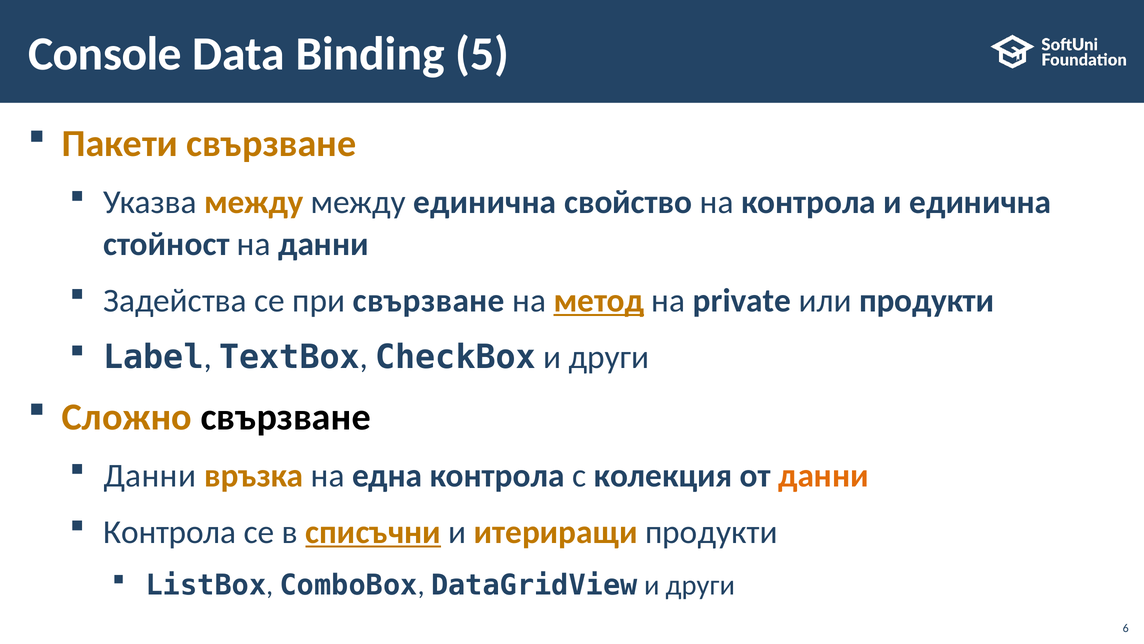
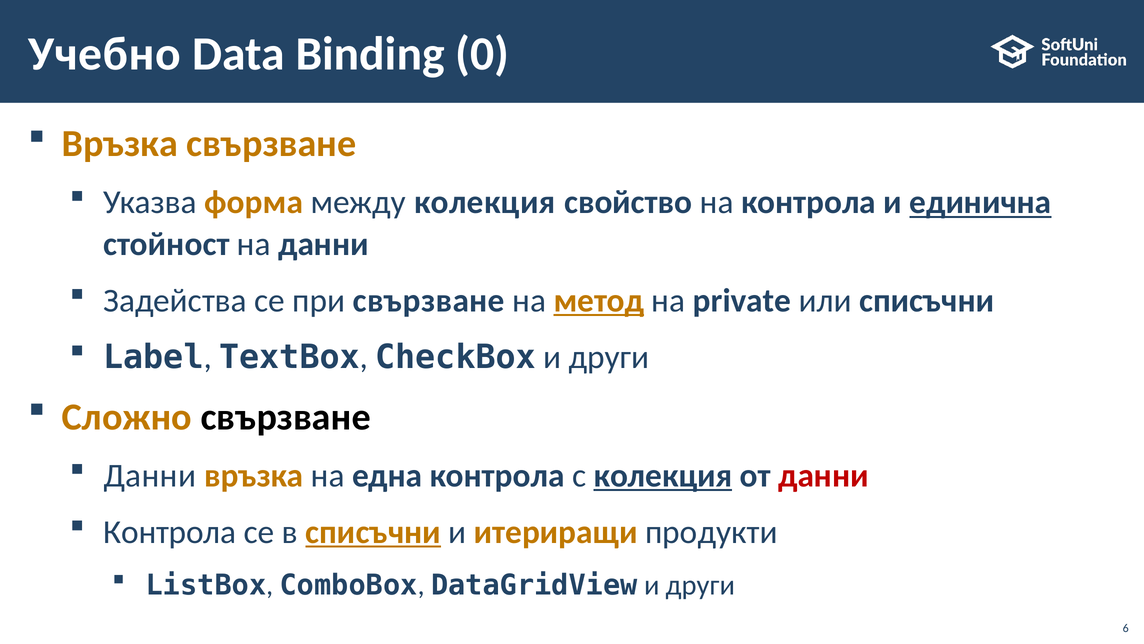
Console: Console -> Учебно (104, 54)
5: 5 -> 0 (482, 54)
Пакети: Пакети -> Връзка (120, 143)
Указва между: между -> форма (254, 202)
между единична: единична -> колекция (485, 202)
единична underline: none -> present (980, 202)
или продукти: продукти -> списъчни (927, 301)
колекция underline: none -> present (663, 475)
данни colour: orange -> red (824, 475)
